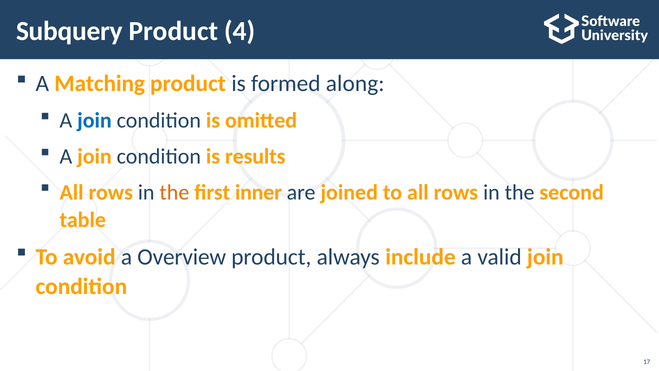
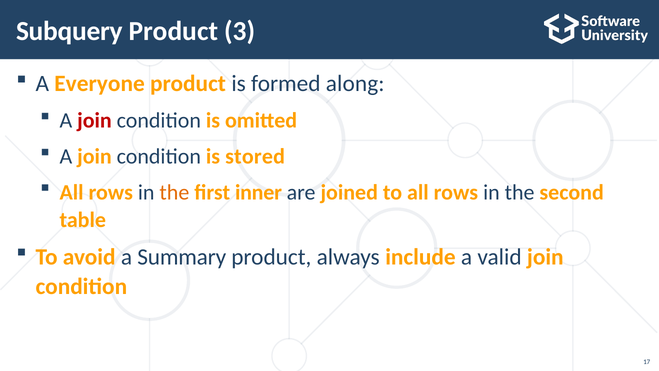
4: 4 -> 3 (240, 31)
Matching: Matching -> Everyone (100, 84)
join colour: blue -> red (94, 120)
results: results -> stored (255, 156)
Overview: Overview -> Summary (182, 257)
